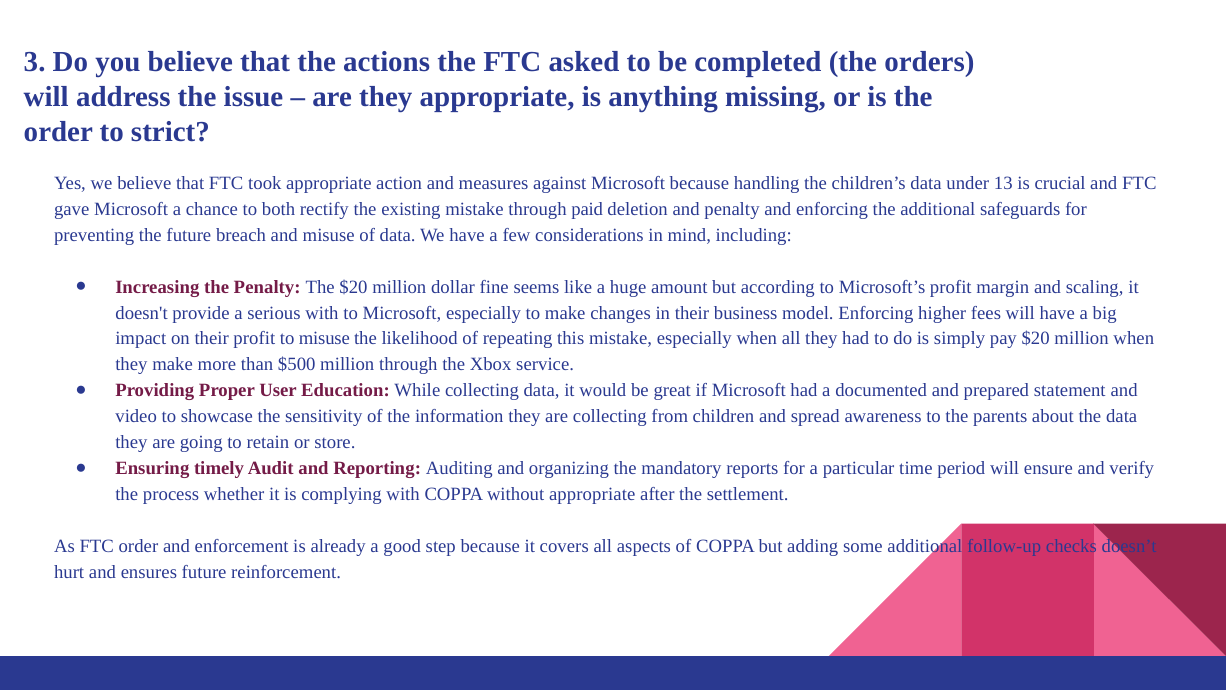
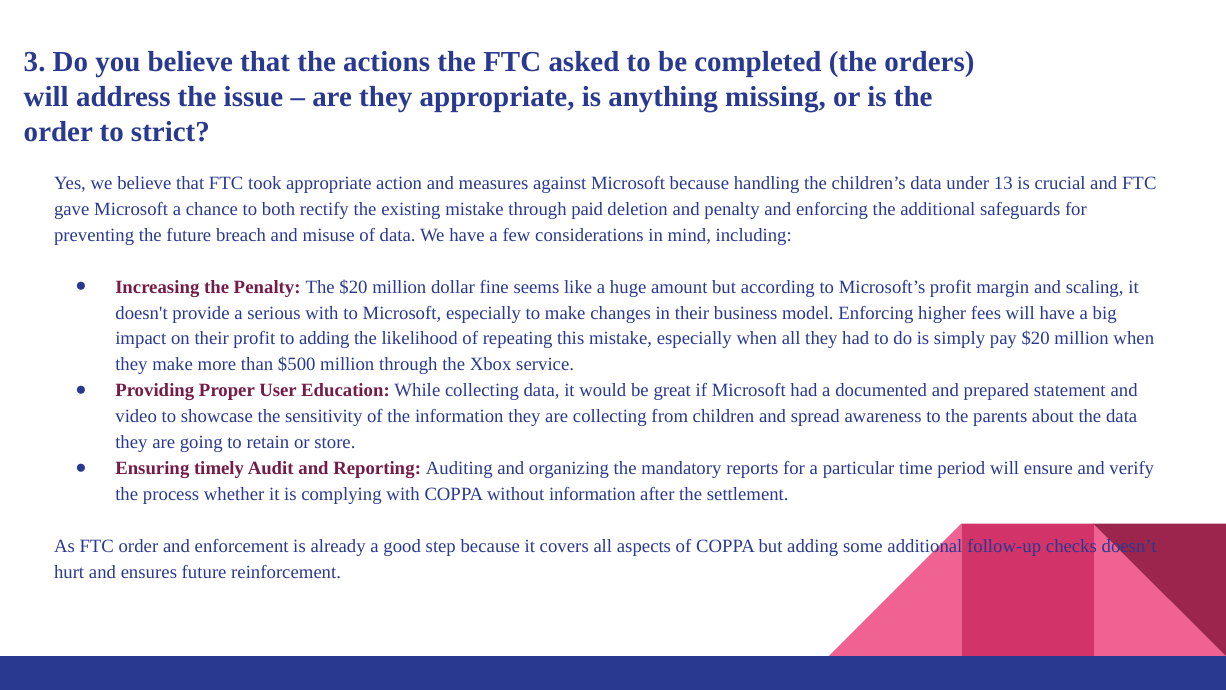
to misuse: misuse -> adding (324, 339)
without appropriate: appropriate -> information (592, 494)
